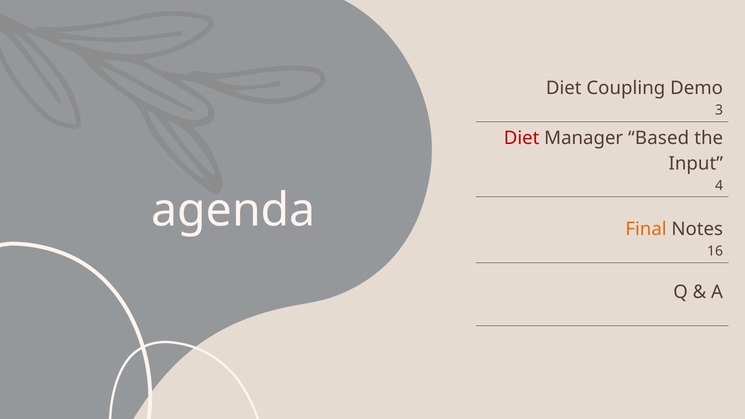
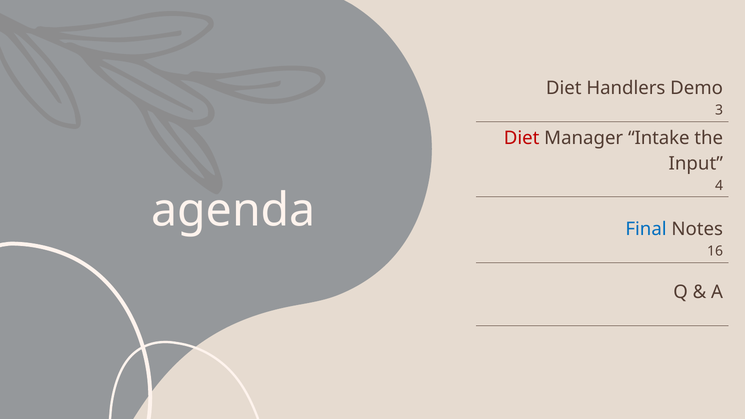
Coupling: Coupling -> Handlers (626, 88)
Based: Based -> Intake (659, 138)
Final colour: orange -> blue (646, 229)
